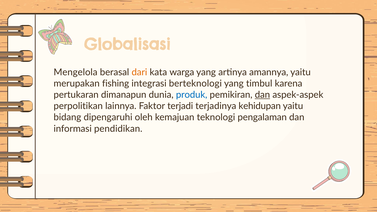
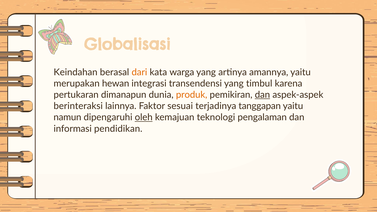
Mengelola: Mengelola -> Keindahan (76, 72)
fishing: fishing -> hewan (116, 83)
berteknologi: berteknologi -> transendensi (195, 83)
produk colour: blue -> orange (192, 95)
perpolitikan: perpolitikan -> berinteraksi (78, 106)
terjadi: terjadi -> sesuai (180, 106)
kehidupan: kehidupan -> tanggapan (260, 106)
bidang: bidang -> namun (67, 117)
oleh underline: none -> present (144, 117)
